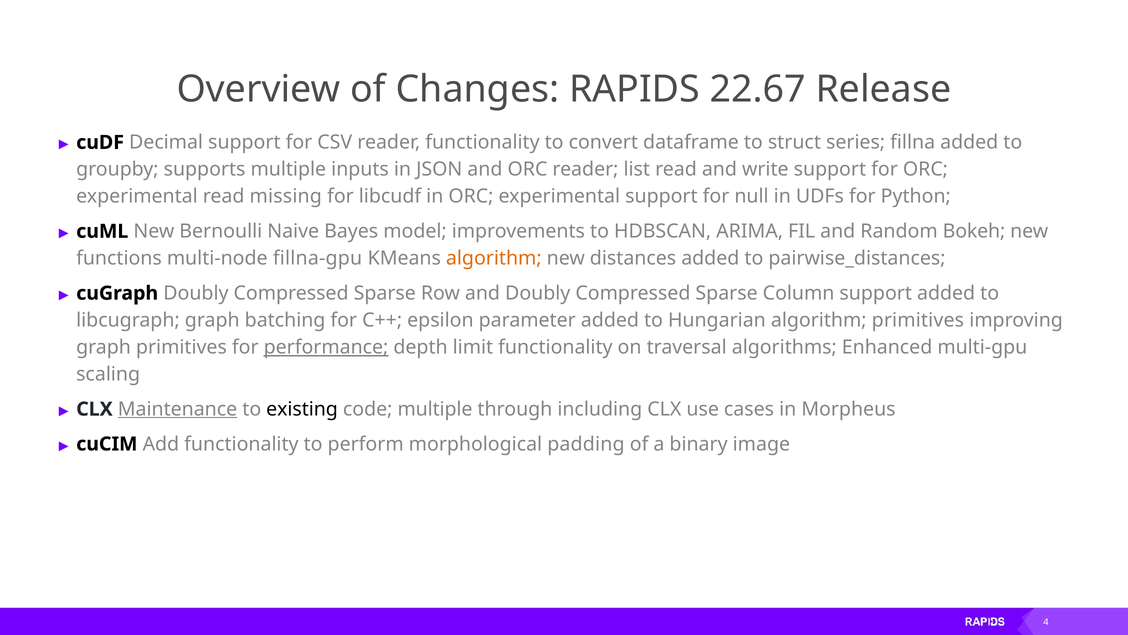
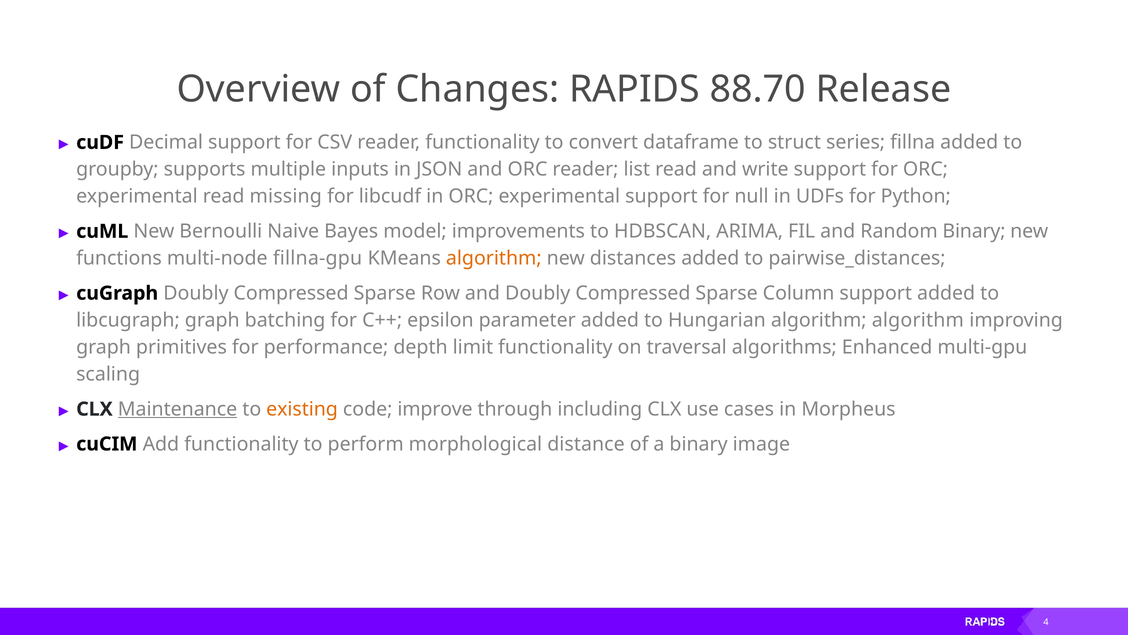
22.67: 22.67 -> 88.70 (758, 89)
Random Bokeh: Bokeh -> Binary (974, 231)
algorithm primitives: primitives -> algorithm (918, 320)
performance underline: present -> none (326, 347)
existing colour: black -> orange (302, 409)
code multiple: multiple -> improve (435, 409)
padding: padding -> distance (586, 444)
